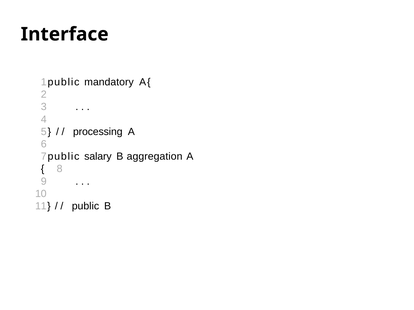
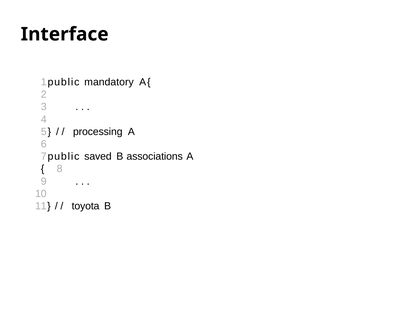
salary: salary -> saved (98, 157)
aggregation: aggregation -> associations (155, 157)
public: public -> toyota (86, 206)
